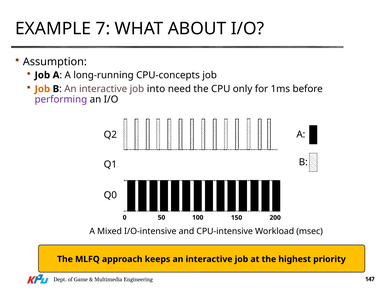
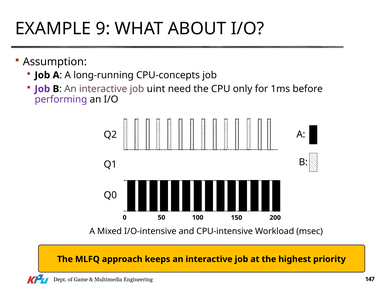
7: 7 -> 9 (103, 29)
Job colour: orange -> purple (42, 89)
into: into -> uint (156, 89)
